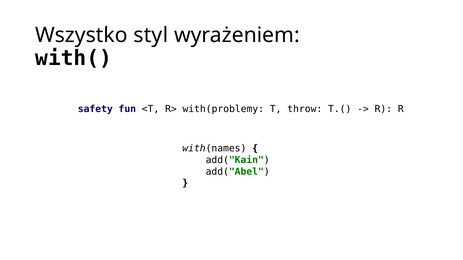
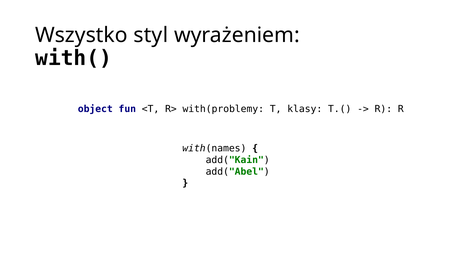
safety: safety -> object (95, 109)
throw: throw -> klasy (305, 109)
